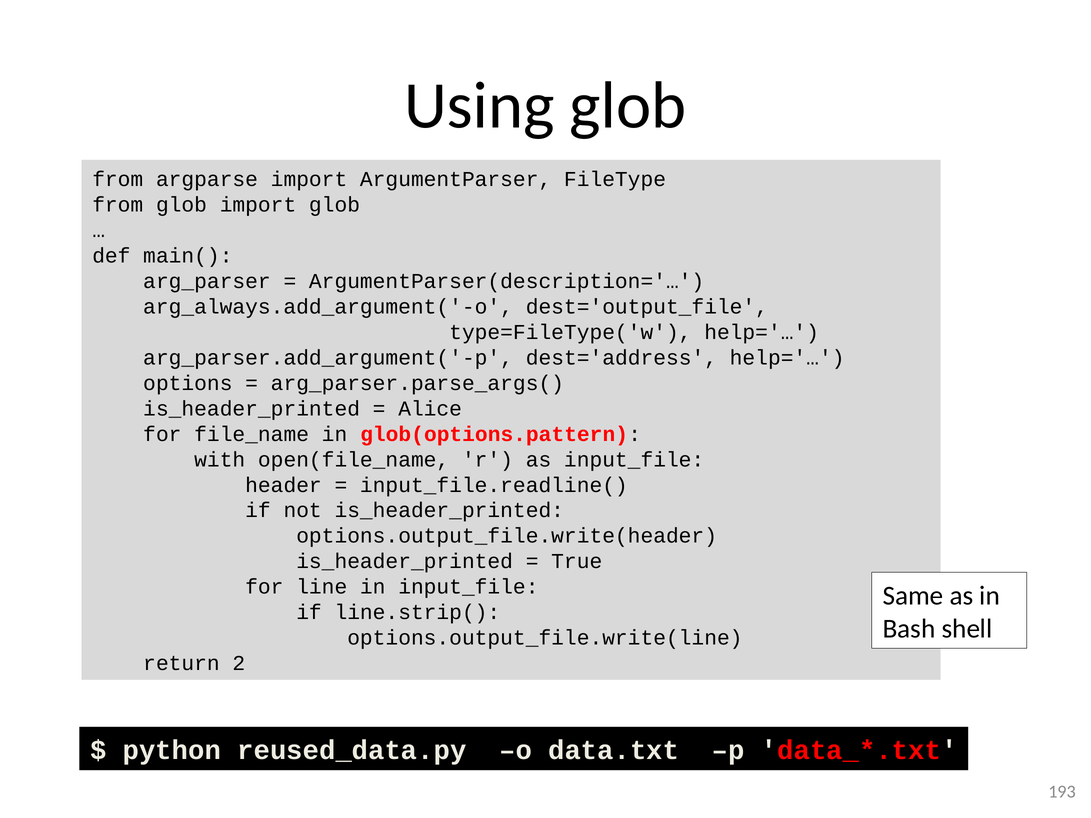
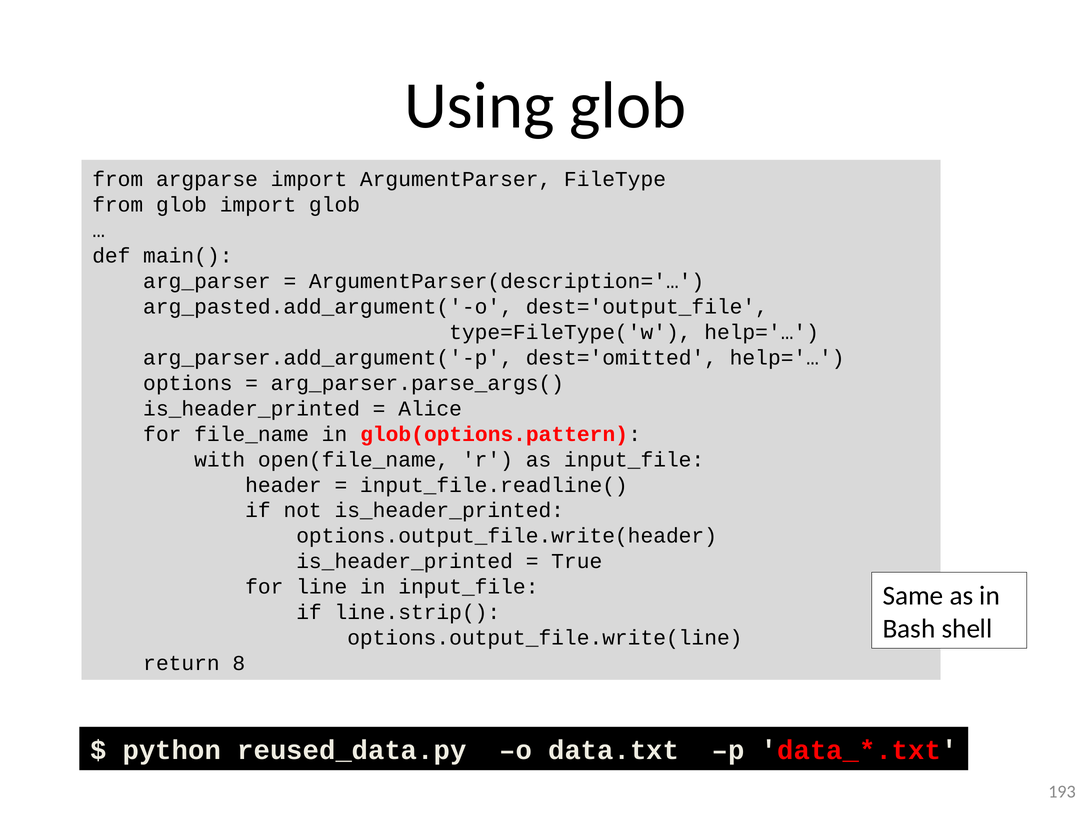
arg_always.add_argument('-o: arg_always.add_argument('-o -> arg_pasted.add_argument('-o (328, 307)
dest='address: dest='address -> dest='omitted (621, 358)
2: 2 -> 8 (239, 663)
